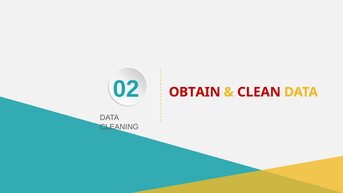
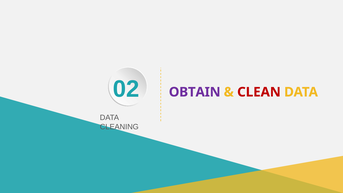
OBTAIN colour: red -> purple (195, 92)
